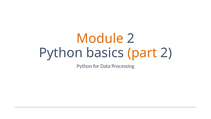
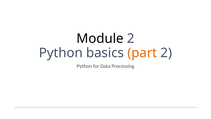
Module colour: orange -> black (100, 39)
